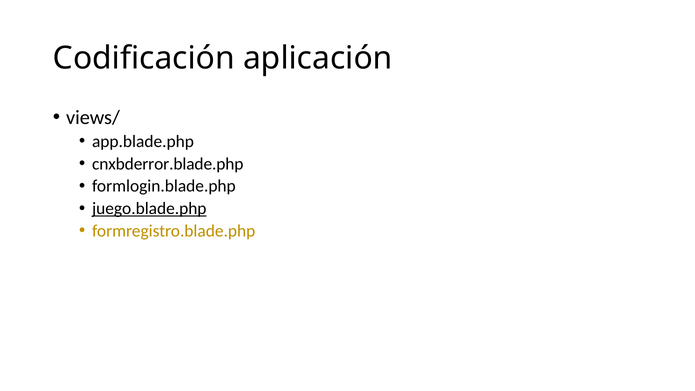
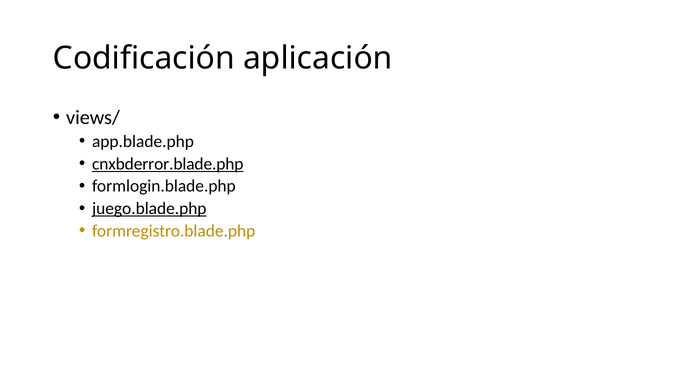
cnxbderror.blade.php underline: none -> present (168, 164)
